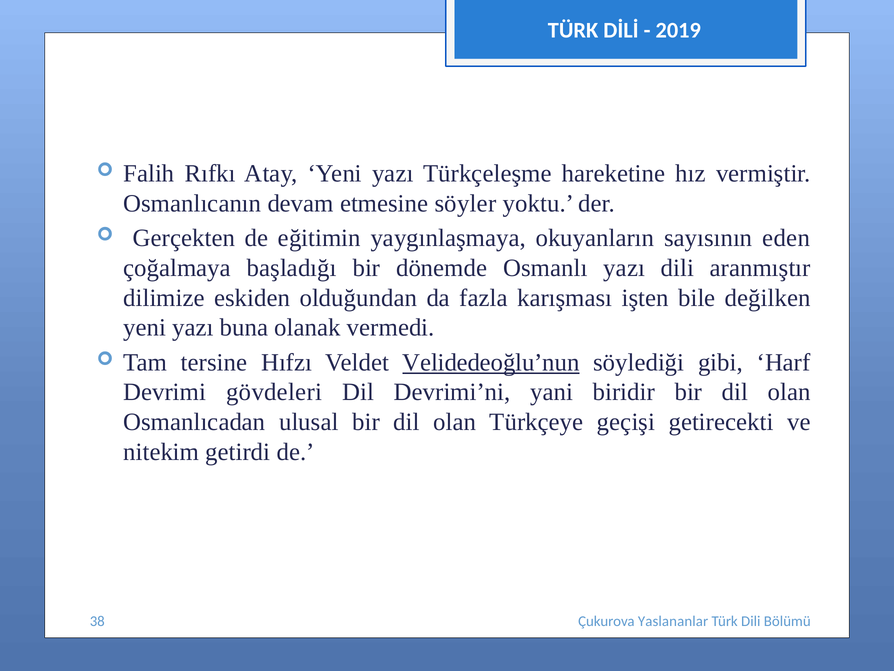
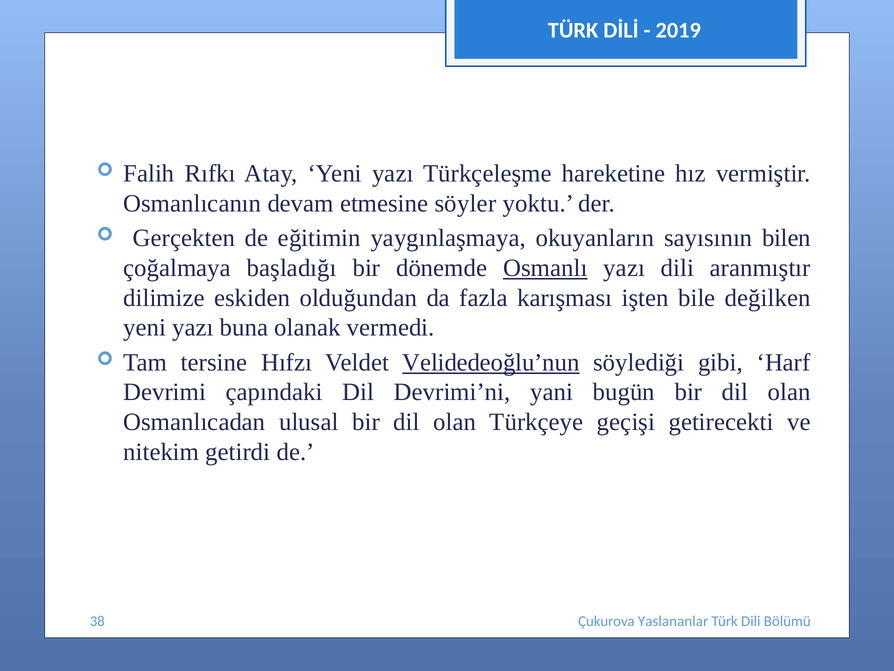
eden: eden -> bilen (786, 238)
Osmanlı underline: none -> present (545, 268)
gövdeleri: gövdeleri -> çapındaki (274, 392)
biridir: biridir -> bugün (624, 392)
